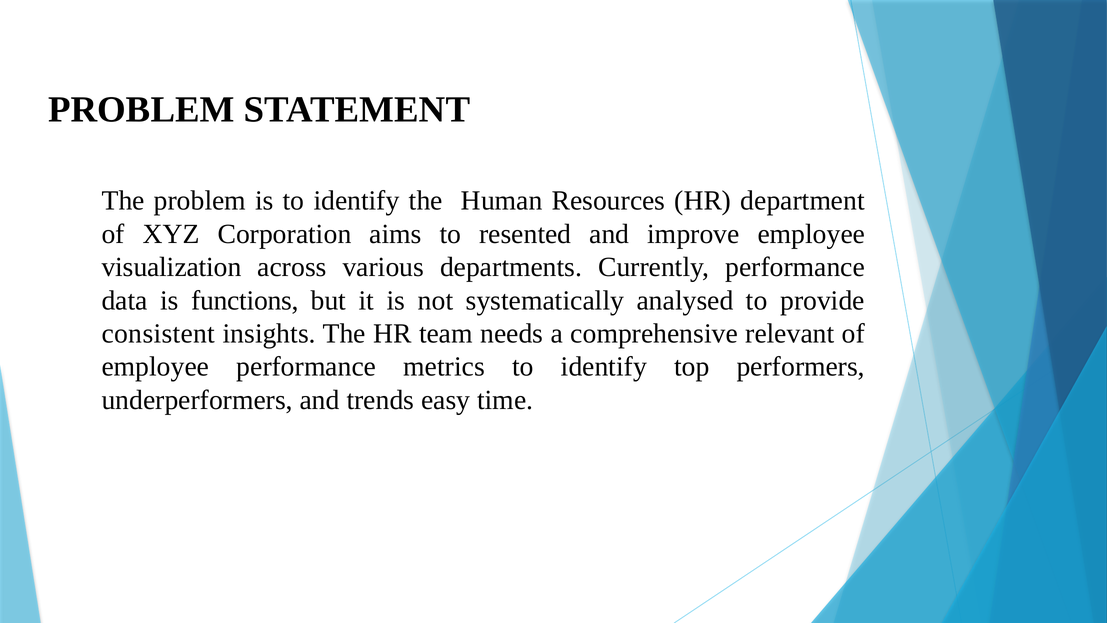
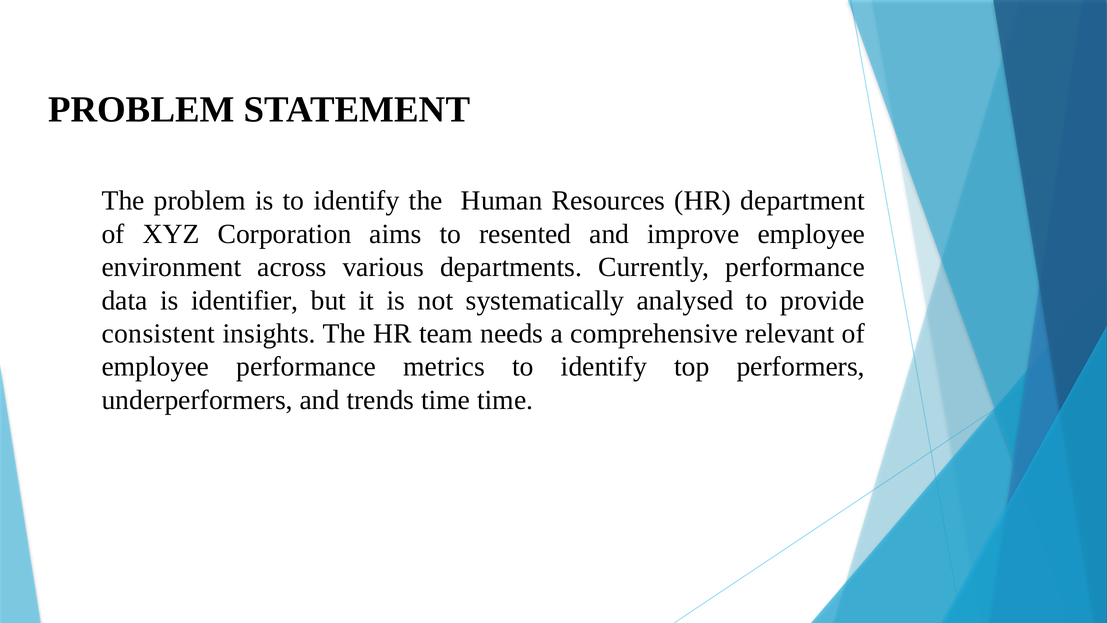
visualization: visualization -> environment (172, 267)
functions: functions -> identifier (245, 300)
trends easy: easy -> time (446, 400)
